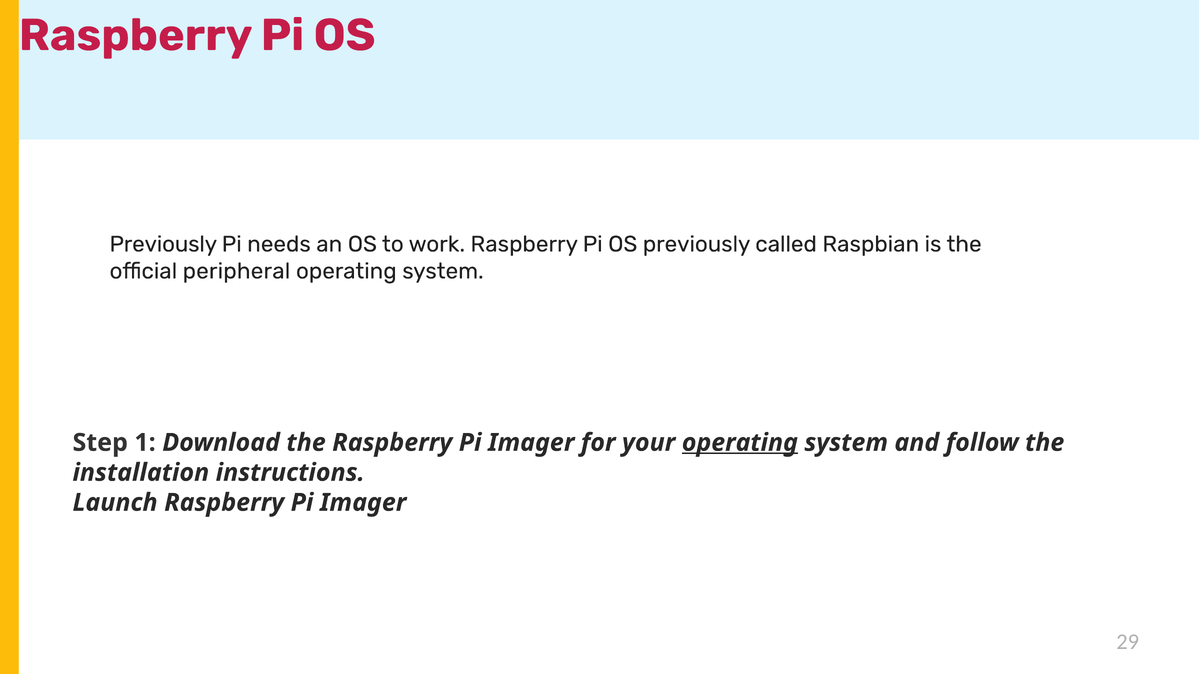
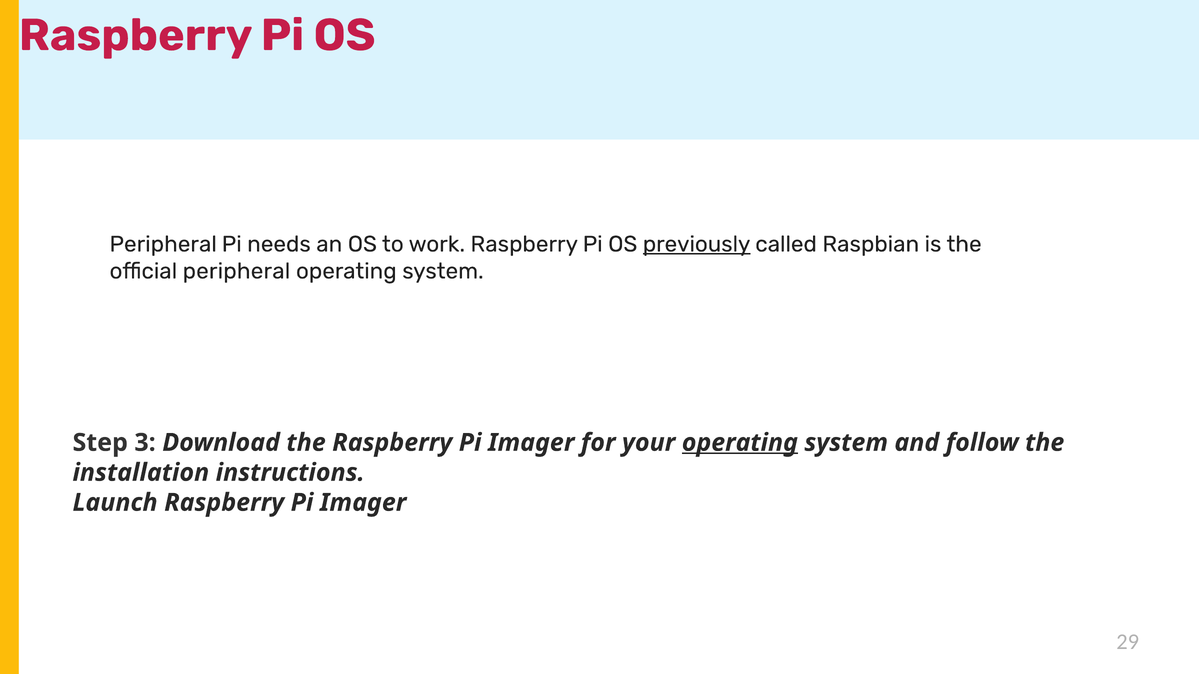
Previously: Previously -> Peripheral (163, 244)
previously underline: none -> present (697, 244)
1: 1 -> 3 (145, 443)
